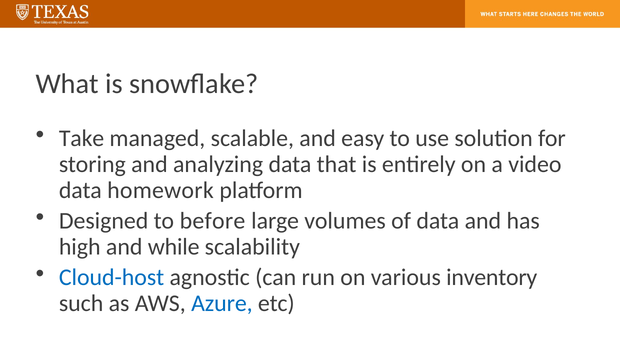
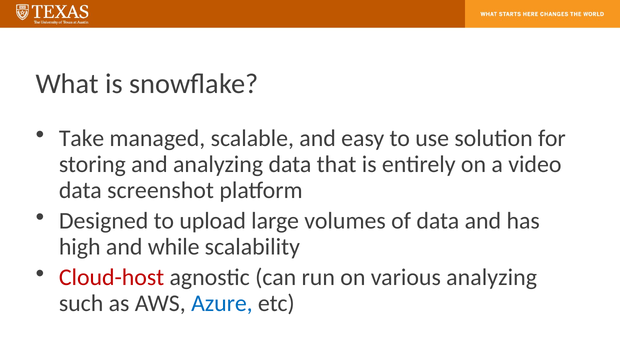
homework: homework -> screenshot (161, 190)
before: before -> upload (213, 221)
Cloud-host colour: blue -> red (112, 277)
various inventory: inventory -> analyzing (492, 277)
